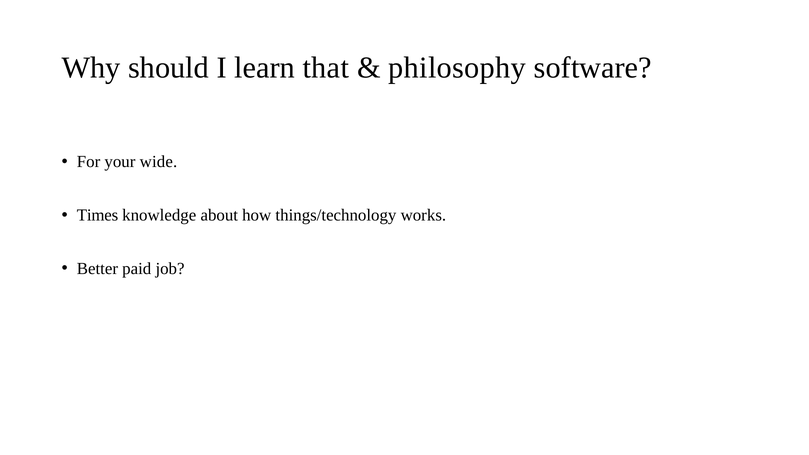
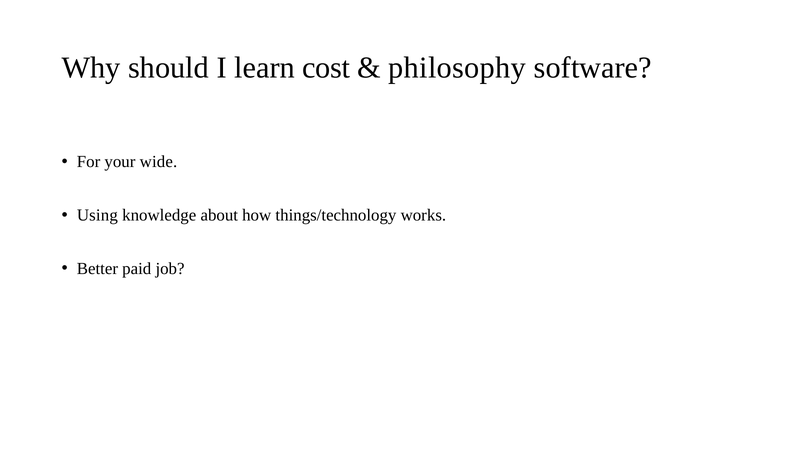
that: that -> cost (326, 68)
Times: Times -> Using (97, 215)
